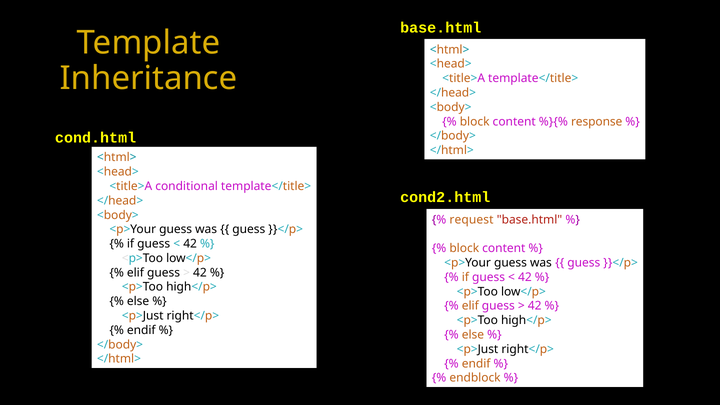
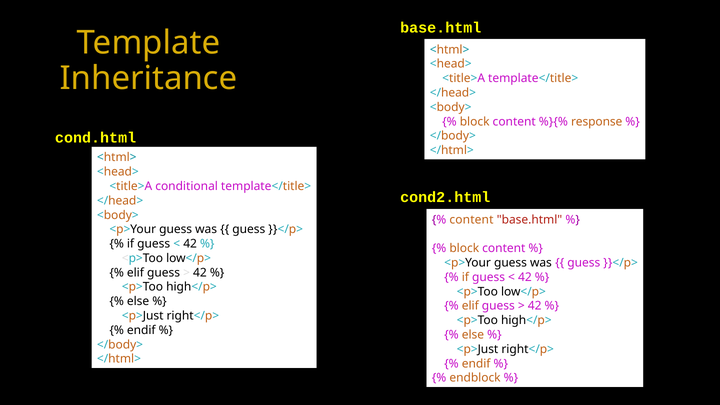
request: request -> content (471, 220)
